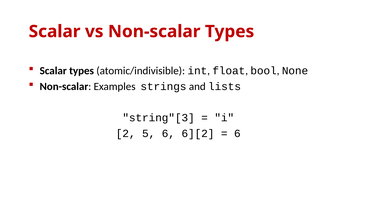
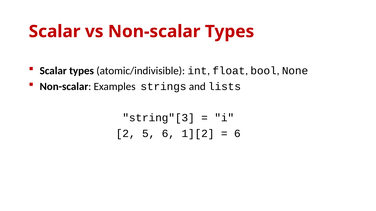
6][2: 6][2 -> 1][2 (198, 134)
